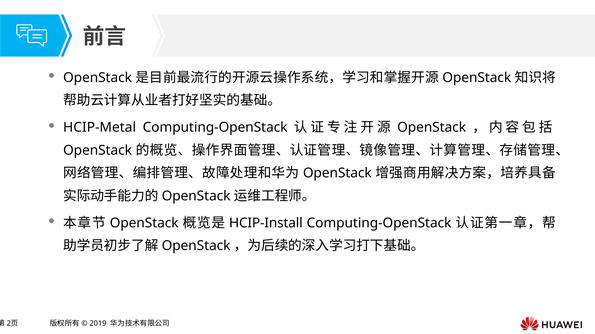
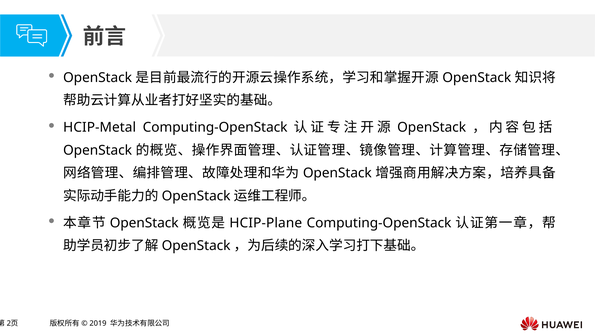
HCIP-Install: HCIP-Install -> HCIP-Plane (266, 223)
